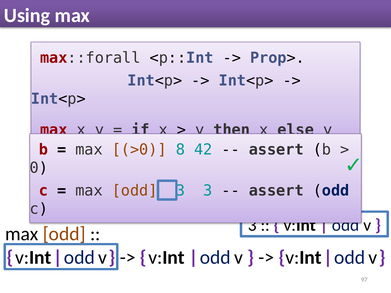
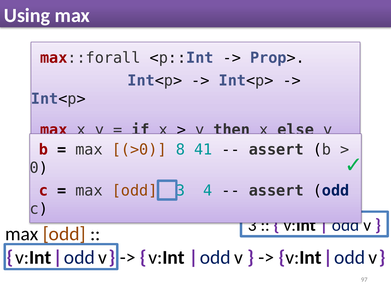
42: 42 -> 41 (203, 150)
3: 3 -> 4 (208, 191)
